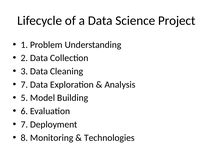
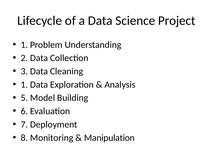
7: 7 -> 1 (24, 84)
Technologies: Technologies -> Manipulation (109, 137)
